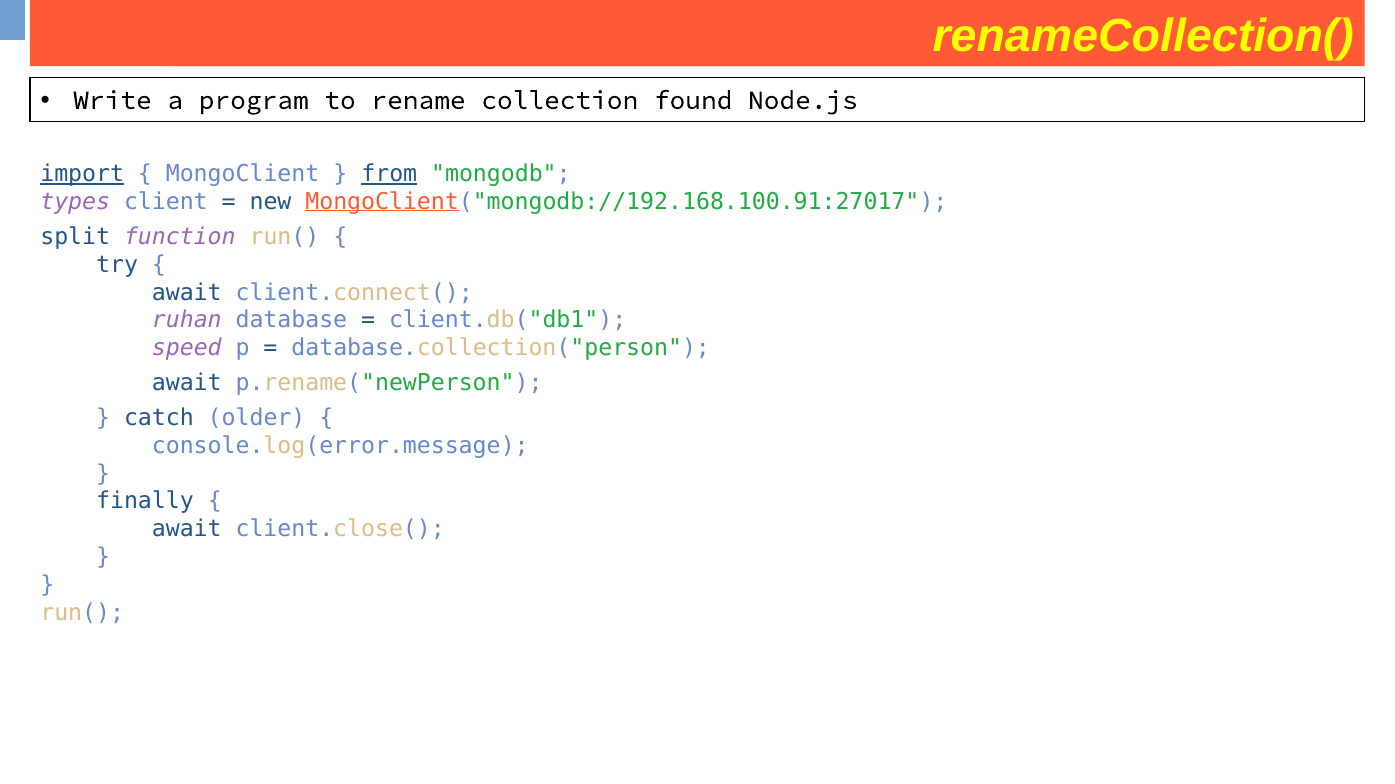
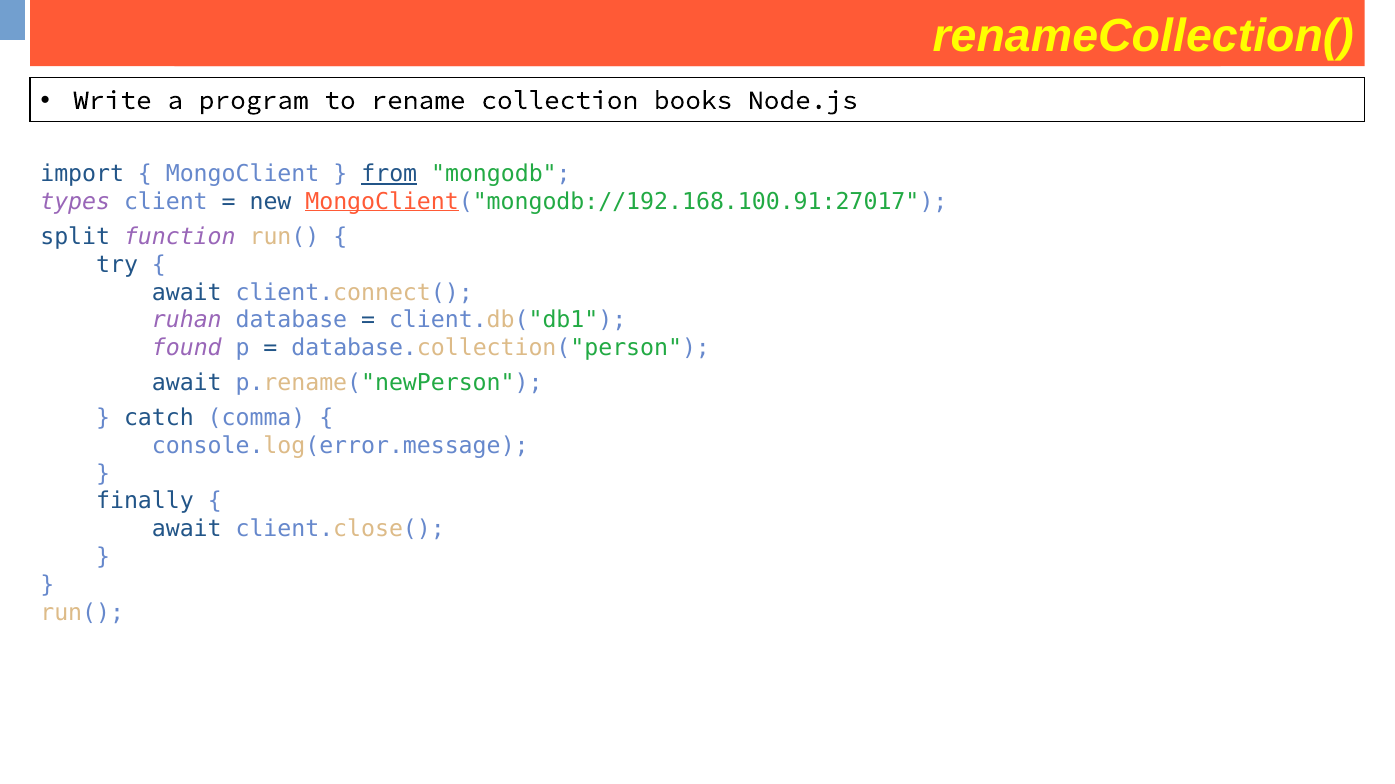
found: found -> books (693, 100)
import underline: present -> none (82, 174)
speed: speed -> found (187, 348)
older: older -> comma (257, 418)
